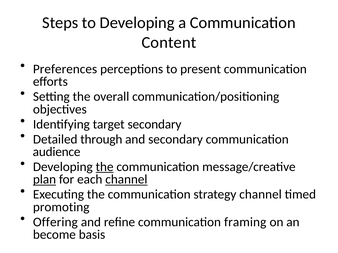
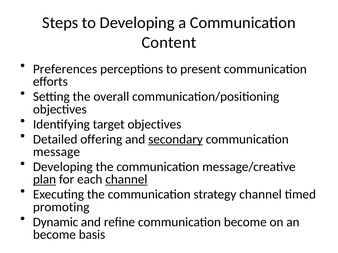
target secondary: secondary -> objectives (154, 124)
through: through -> offering (101, 139)
secondary underline: none -> present (176, 139)
audience: audience -> message (56, 152)
the underline: present -> none (105, 167)
Offering: Offering -> Dynamic (56, 222)
communication framing: framing -> become (245, 222)
